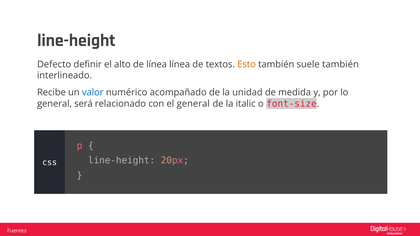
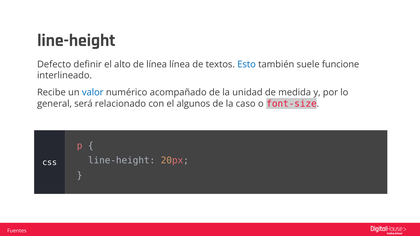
Esto colour: orange -> blue (247, 64)
suele también: también -> funcione (341, 64)
el general: general -> algunos (193, 104)
italic: italic -> caso (246, 104)
